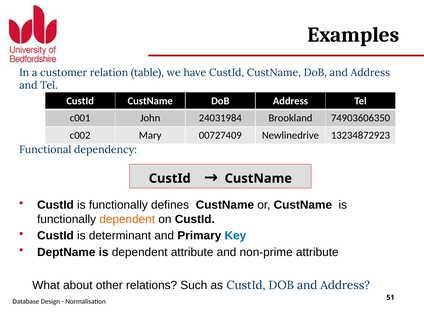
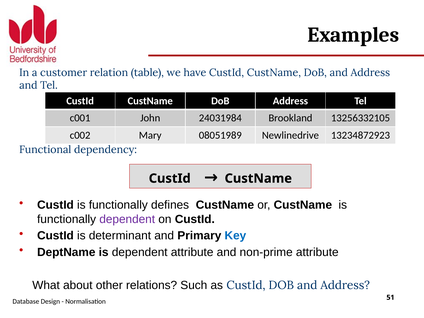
74903606350: 74903606350 -> 13256332105 (361, 118)
00727409: 00727409 -> 08051989 (220, 135)
dependent colour: orange -> purple (127, 219)
